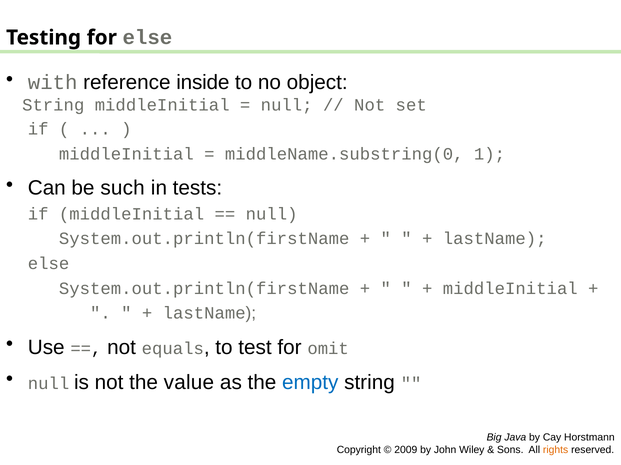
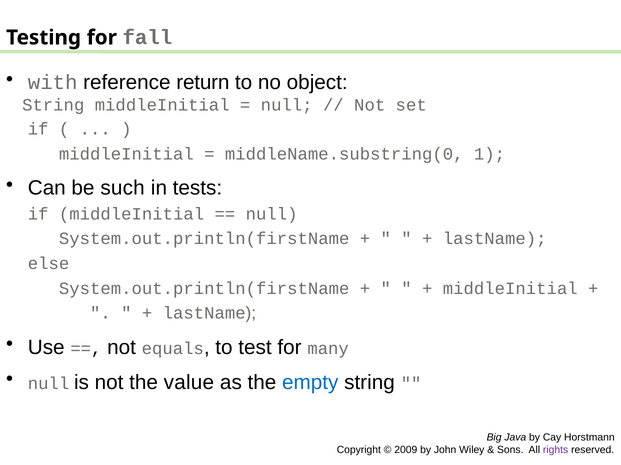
for else: else -> fall (147, 38)
inside: inside -> return (203, 83)
omit: omit -> many (328, 349)
rights colour: orange -> purple (556, 451)
